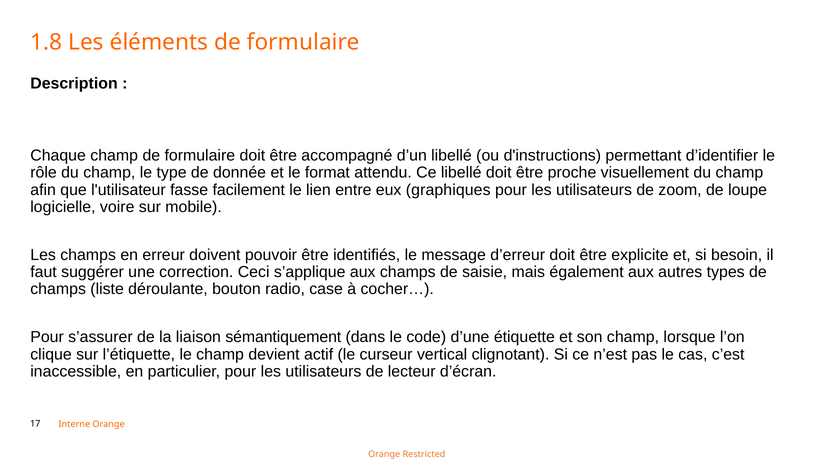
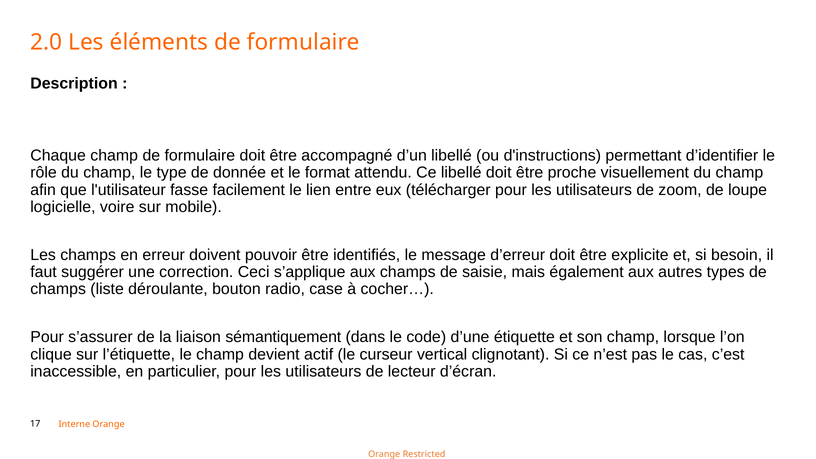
1.8: 1.8 -> 2.0 (46, 42)
graphiques: graphiques -> télécharger (448, 190)
